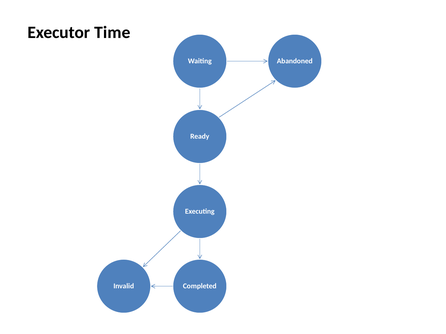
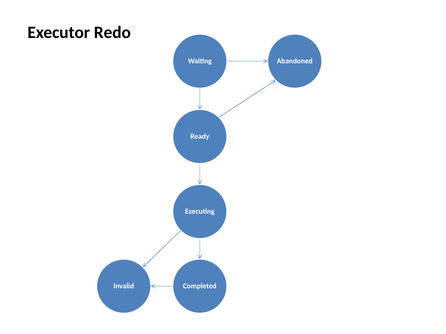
Time: Time -> Redo (112, 32)
